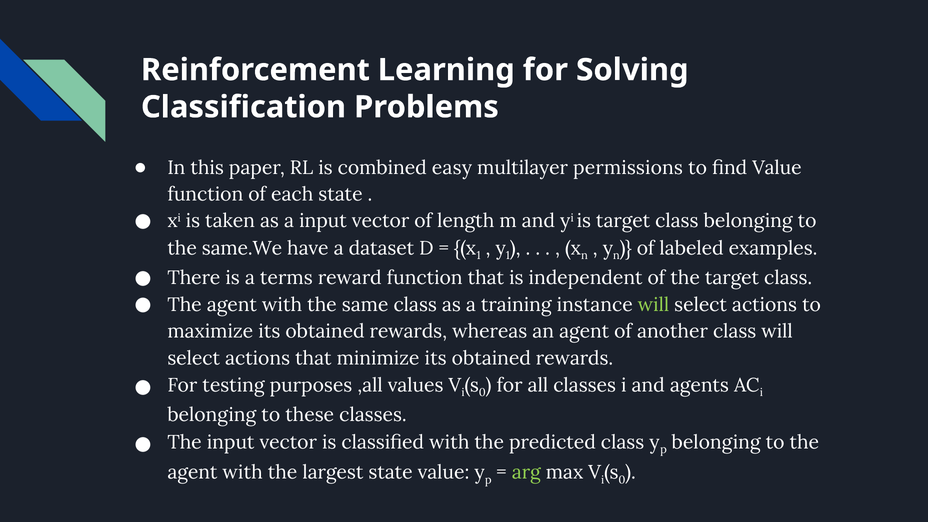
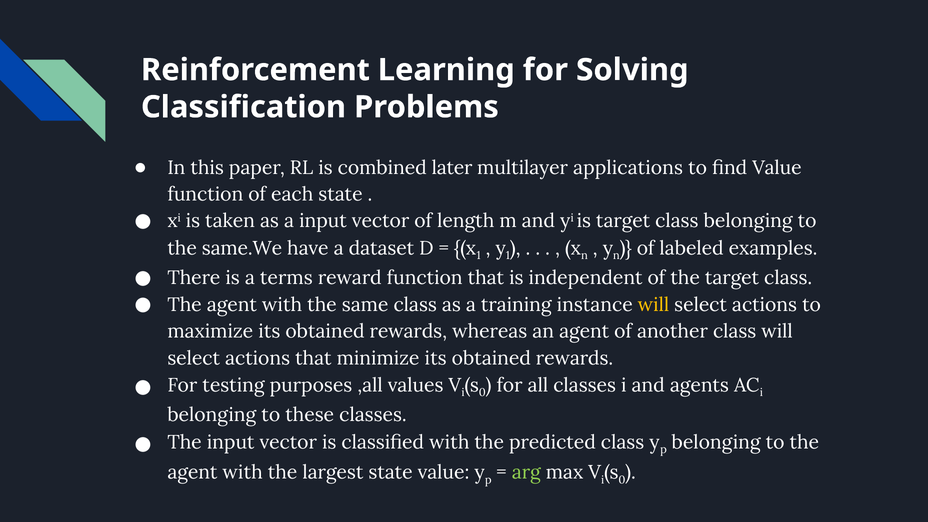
easy: easy -> later (452, 168)
permissions: permissions -> applications (628, 168)
will colour: light green -> yellow (653, 305)
